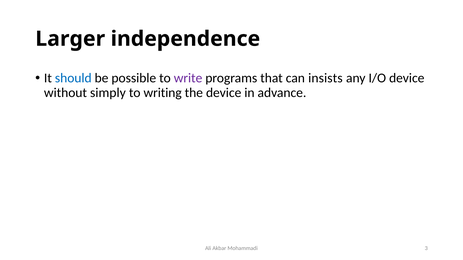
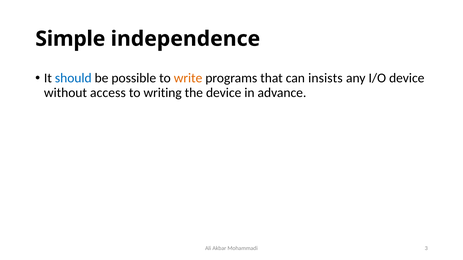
Larger: Larger -> Simple (70, 39)
write colour: purple -> orange (188, 78)
simply: simply -> access (108, 93)
